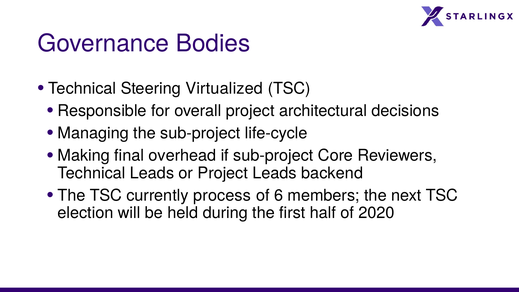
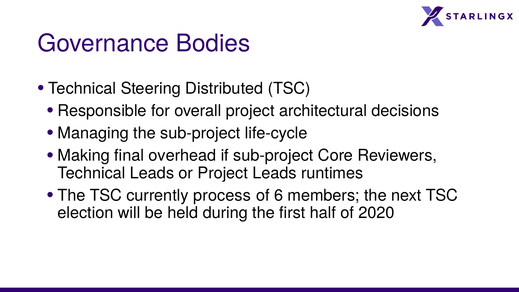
Virtualized: Virtualized -> Distributed (224, 88)
backend: backend -> runtimes (332, 173)
